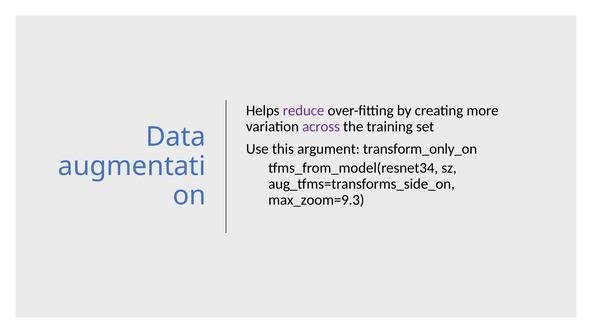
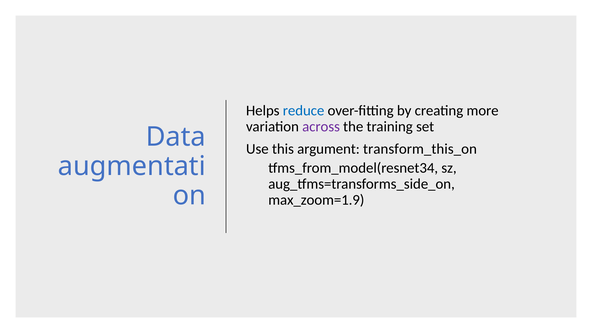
reduce colour: purple -> blue (304, 111)
transform_only_on: transform_only_on -> transform_this_on (420, 149)
max_zoom=9.3: max_zoom=9.3 -> max_zoom=1.9 (316, 200)
